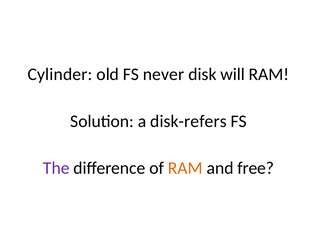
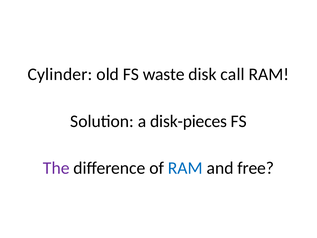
never: never -> waste (164, 74)
will: will -> call (233, 74)
disk-refers: disk-refers -> disk-pieces (189, 121)
RAM colour: orange -> blue (185, 168)
